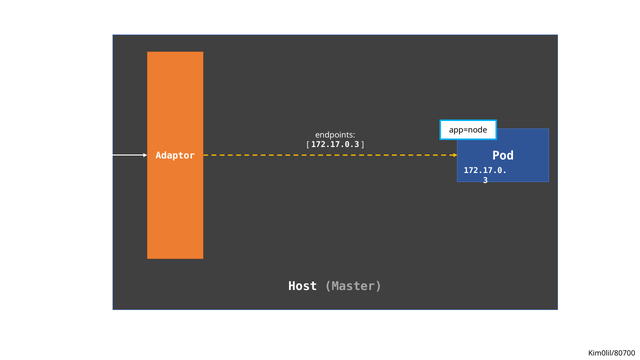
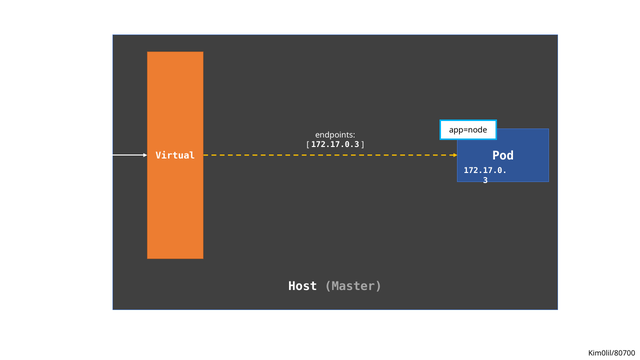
Adaptor: Adaptor -> Virtual (175, 156)
